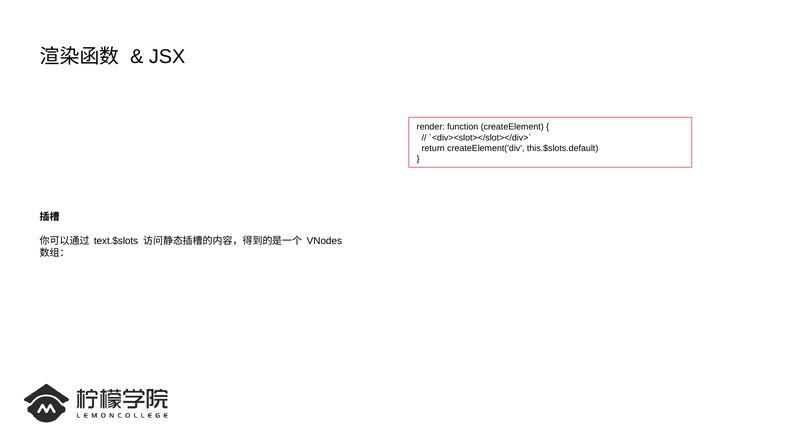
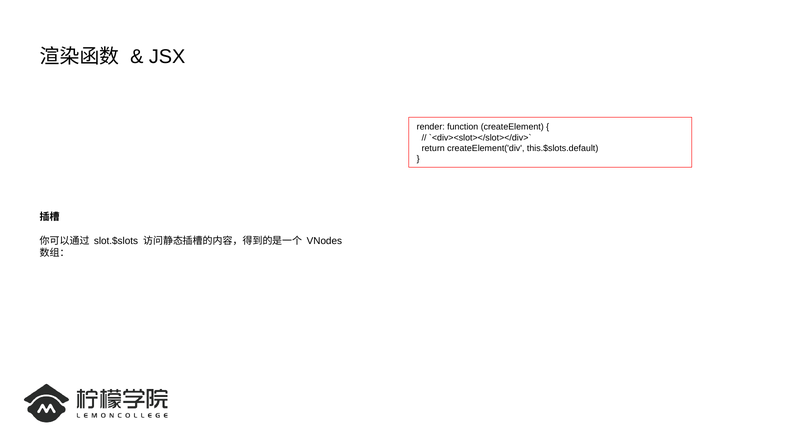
text.$slots: text.$slots -> slot.$slots (116, 241)
